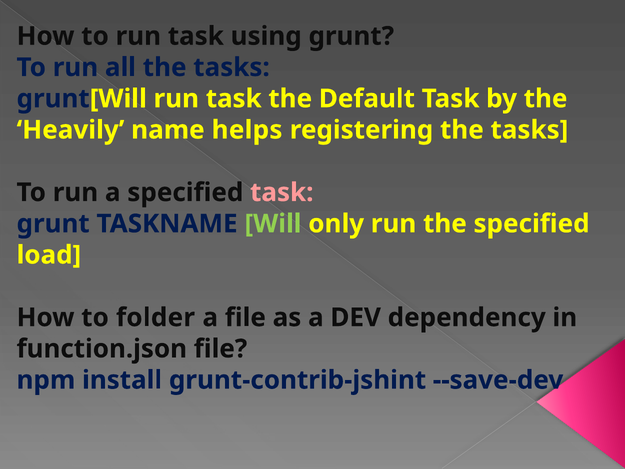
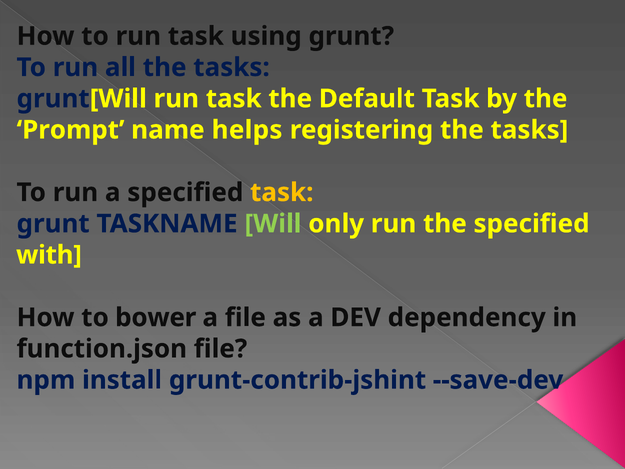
Heavily: Heavily -> Prompt (71, 130)
task colour: pink -> yellow (282, 192)
load: load -> with (49, 255)
folder: folder -> bower (156, 317)
